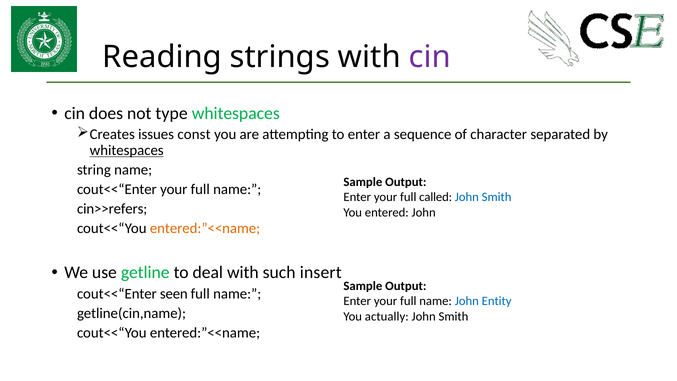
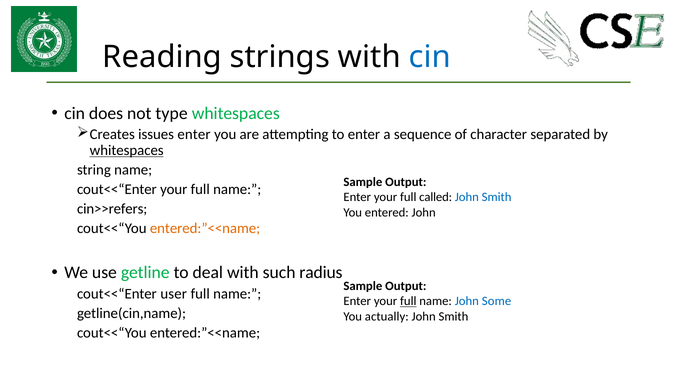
cin colour: purple -> blue (430, 57)
issues const: const -> enter (194, 134)
insert: insert -> radius (321, 272)
seen: seen -> user (174, 294)
full underline: none -> present (408, 301)
Entity: Entity -> Some (497, 301)
